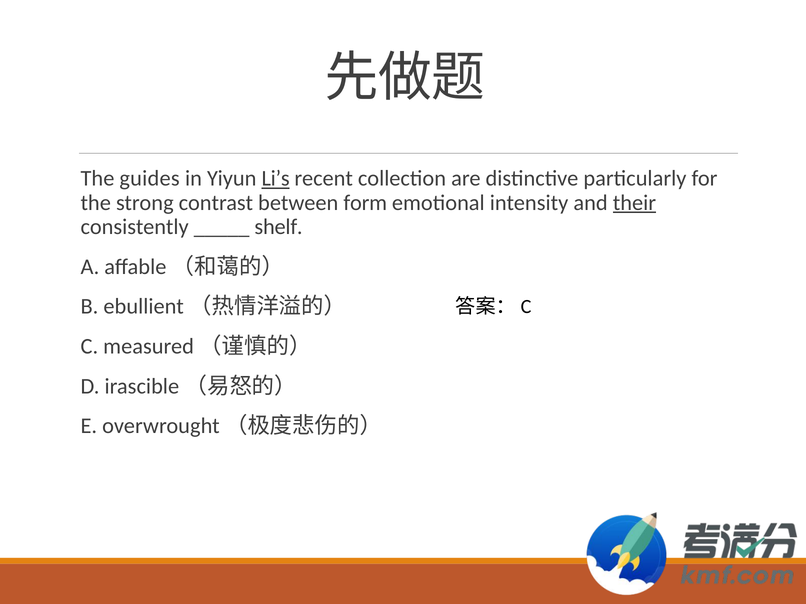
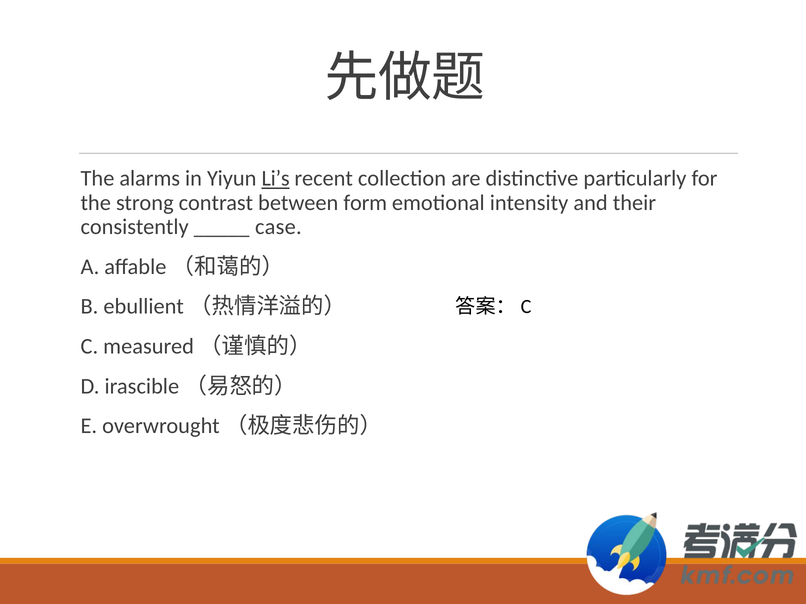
guides: guides -> alarms (150, 179)
their underline: present -> none (634, 203)
shelf: shelf -> case (278, 227)
